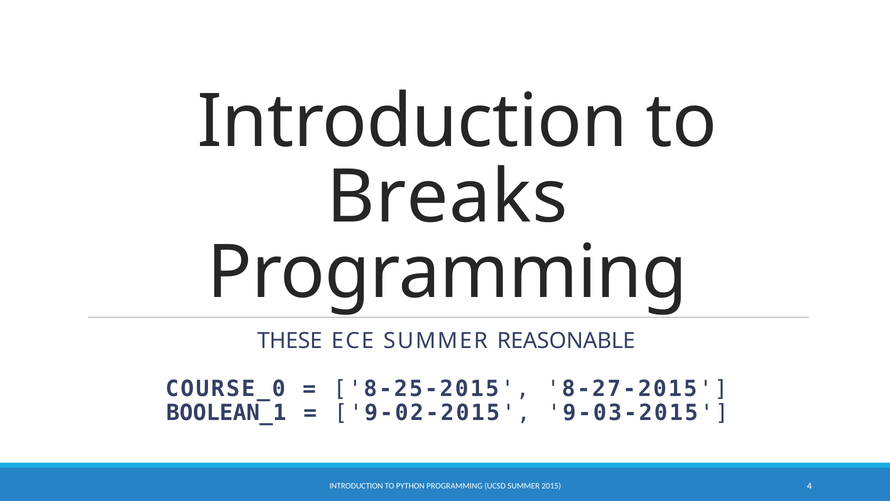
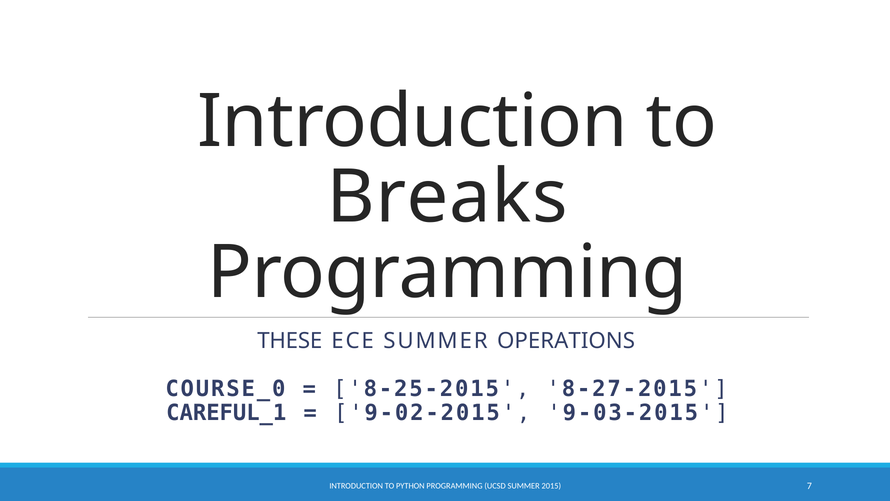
REASONABLE: REASONABLE -> OPERATIONS (566, 340)
BOOLEAN_1: BOOLEAN_1 -> CAREFUL_1 (226, 413)
4: 4 -> 7 (809, 485)
